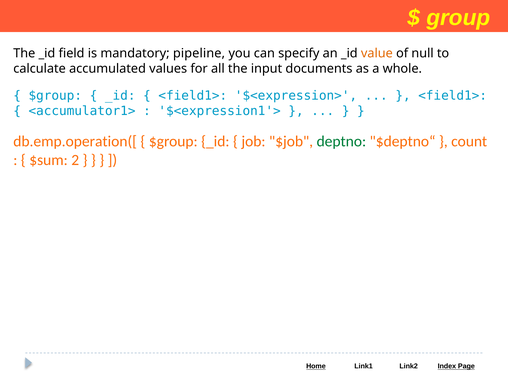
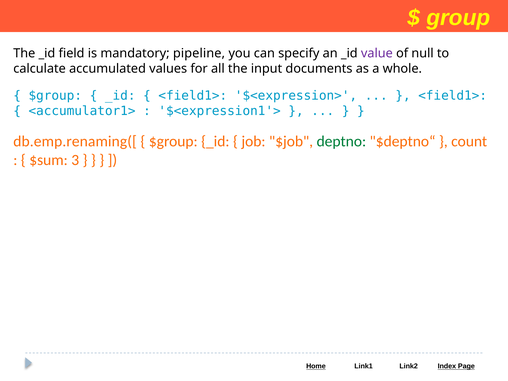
value colour: orange -> purple (377, 53)
db.emp.operation([: db.emp.operation([ -> db.emp.renaming([ (75, 141)
2: 2 -> 3 (75, 160)
